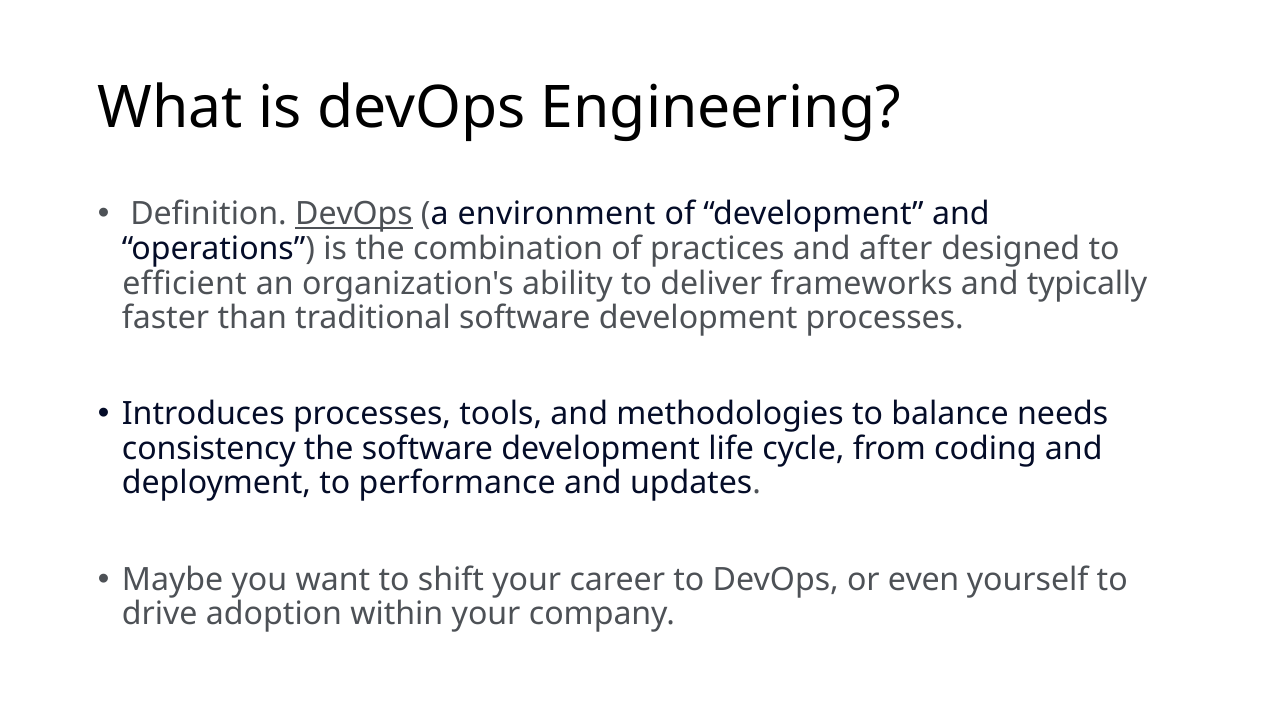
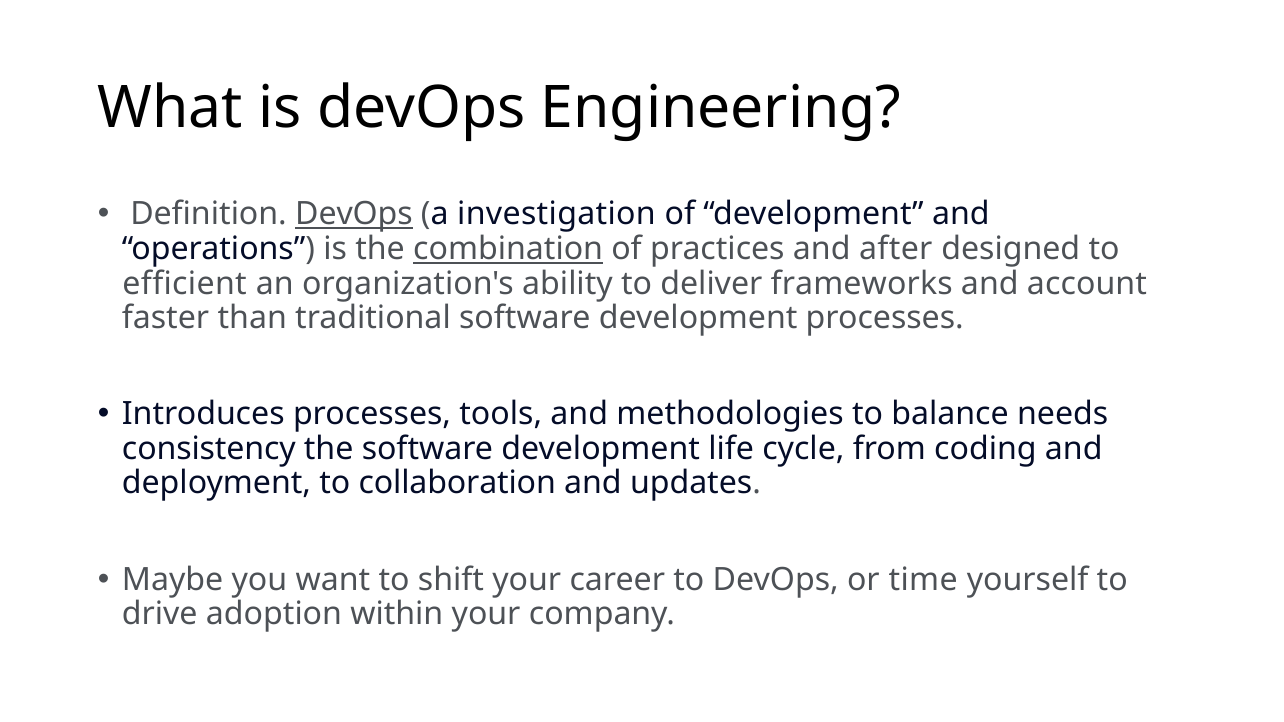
environment: environment -> investigation (556, 214)
combination underline: none -> present (508, 249)
typically: typically -> account (1087, 284)
performance: performance -> collaboration (457, 484)
even: even -> time (923, 580)
